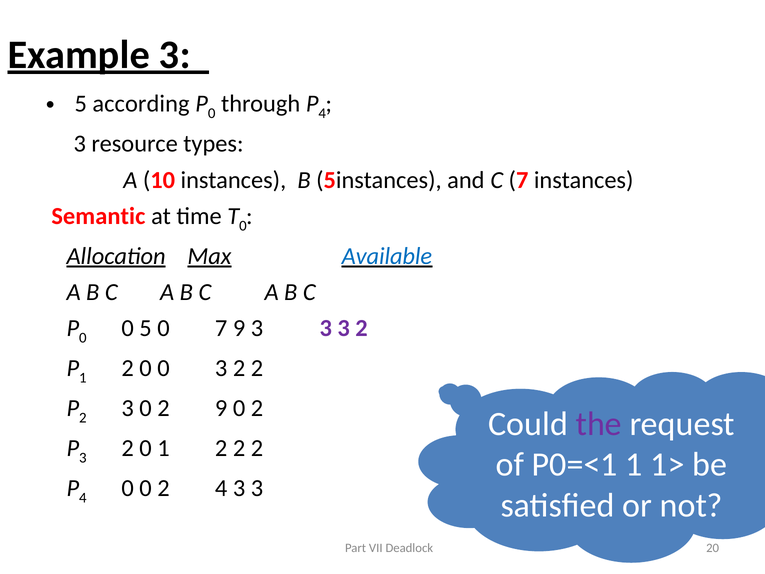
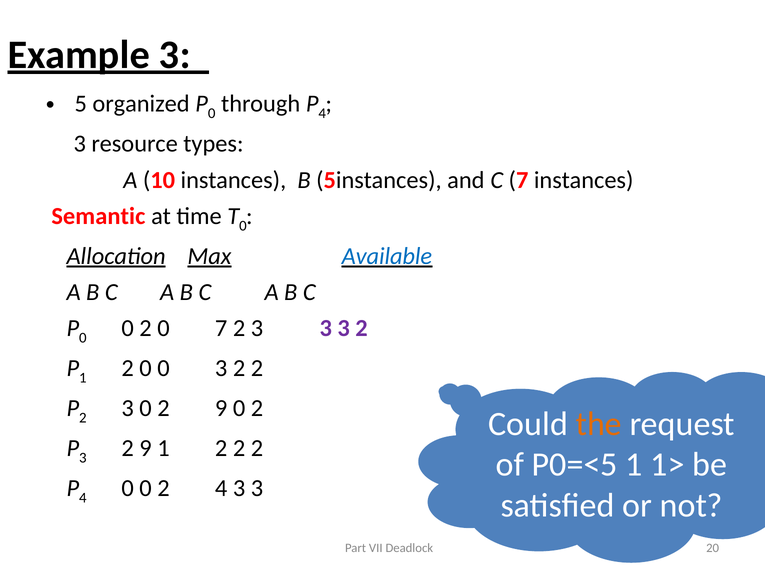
according: according -> organized (141, 104)
5: 5 -> 2 (146, 328)
7 9: 9 -> 2 (239, 328)
the colour: purple -> orange (599, 424)
3 2 0: 0 -> 9 (146, 448)
P0=<1: P0=<1 -> P0=<5 (575, 464)
